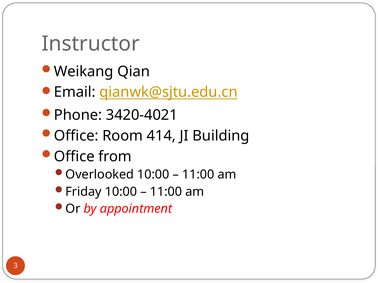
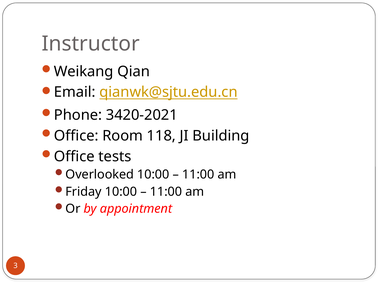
3420-4021: 3420-4021 -> 3420-2021 (142, 115)
414: 414 -> 118 (161, 136)
from: from -> tests (115, 157)
